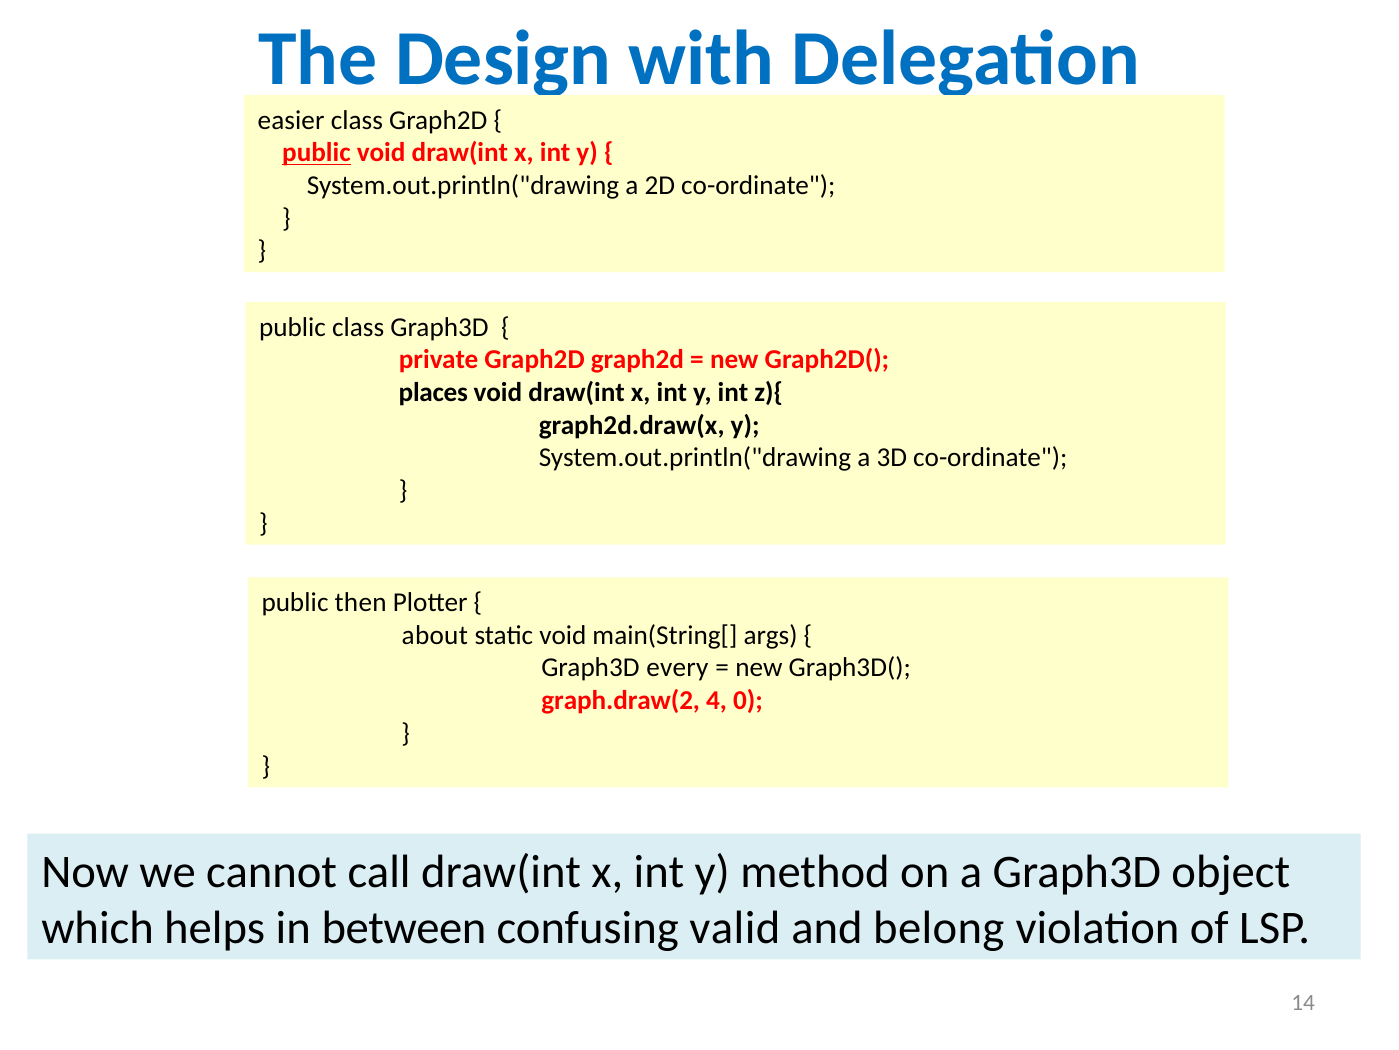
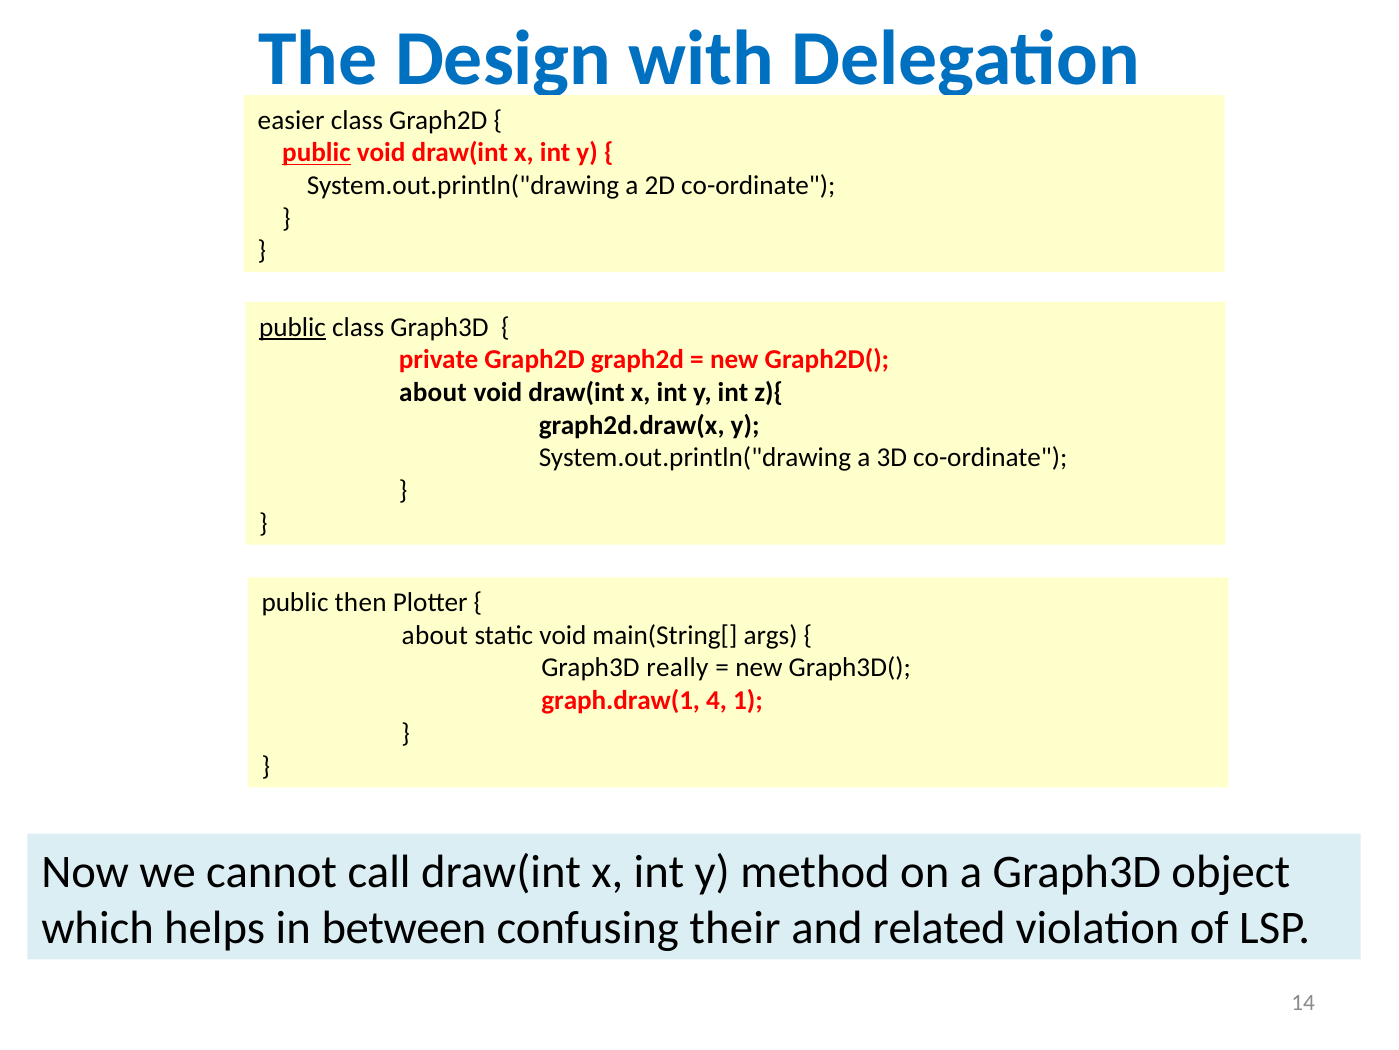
public underline: none -> present (292, 327)
places: places -> about (433, 392)
every: every -> really (677, 667)
graph.draw(2: graph.draw(2 -> graph.draw(1 (621, 700)
0: 0 -> 1 (748, 700)
valid: valid -> their (735, 927)
belong: belong -> related (939, 927)
